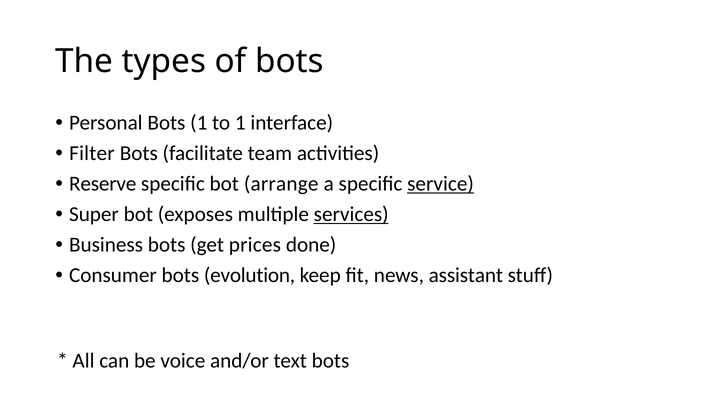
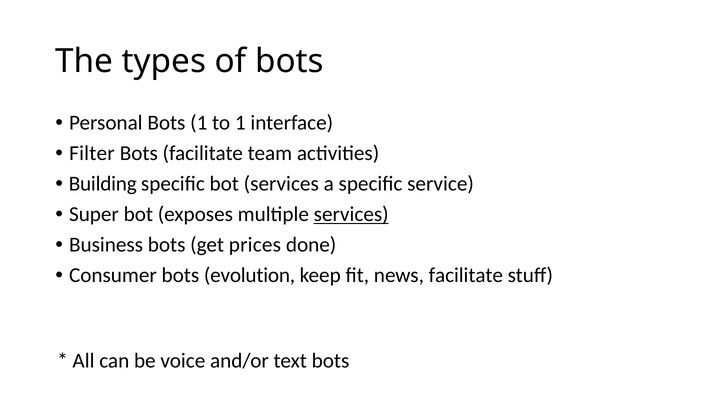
Reserve: Reserve -> Building (103, 184)
bot arrange: arrange -> services (281, 184)
service underline: present -> none (441, 184)
news assistant: assistant -> facilitate (466, 275)
